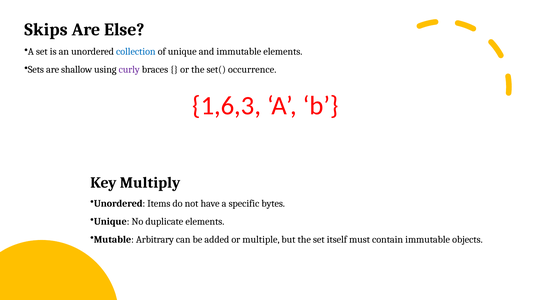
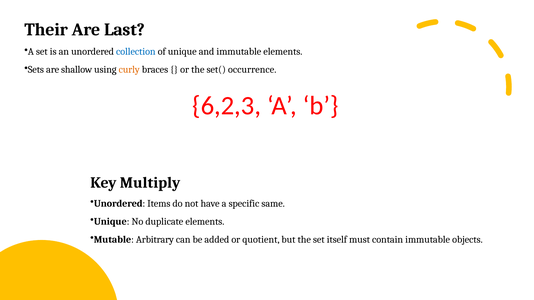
Skips: Skips -> Their (46, 30)
Else: Else -> Last (124, 30)
curly colour: purple -> orange (129, 70)
1,6,3: 1,6,3 -> 6,2,3 (227, 106)
bytes: bytes -> same (273, 204)
multiple: multiple -> quotient (261, 240)
